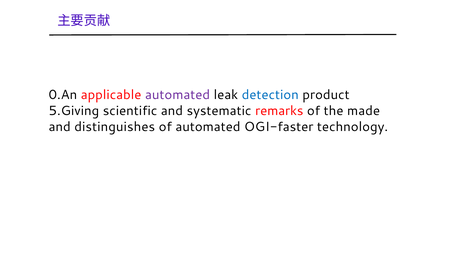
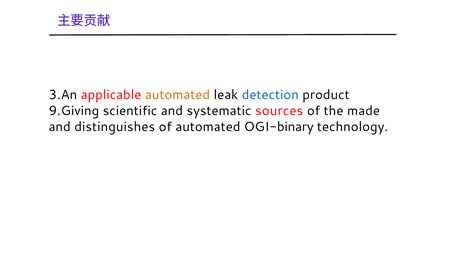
0.An: 0.An -> 3.An (63, 95)
automated colour: purple -> orange (178, 95)
5.Giving: 5.Giving -> 9.Giving (74, 111)
remarks: remarks -> sources (279, 111)
OGI-faster: OGI-faster -> OGI-binary (279, 127)
